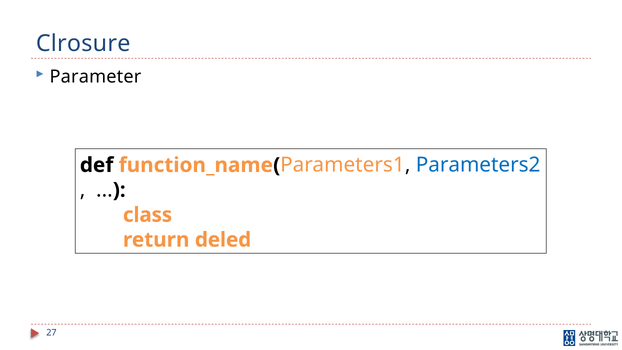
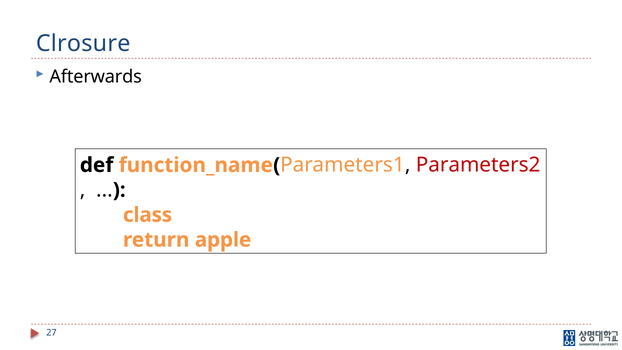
Parameter: Parameter -> Afterwards (96, 77)
Parameters2 colour: blue -> red (478, 165)
deled: deled -> apple (223, 240)
